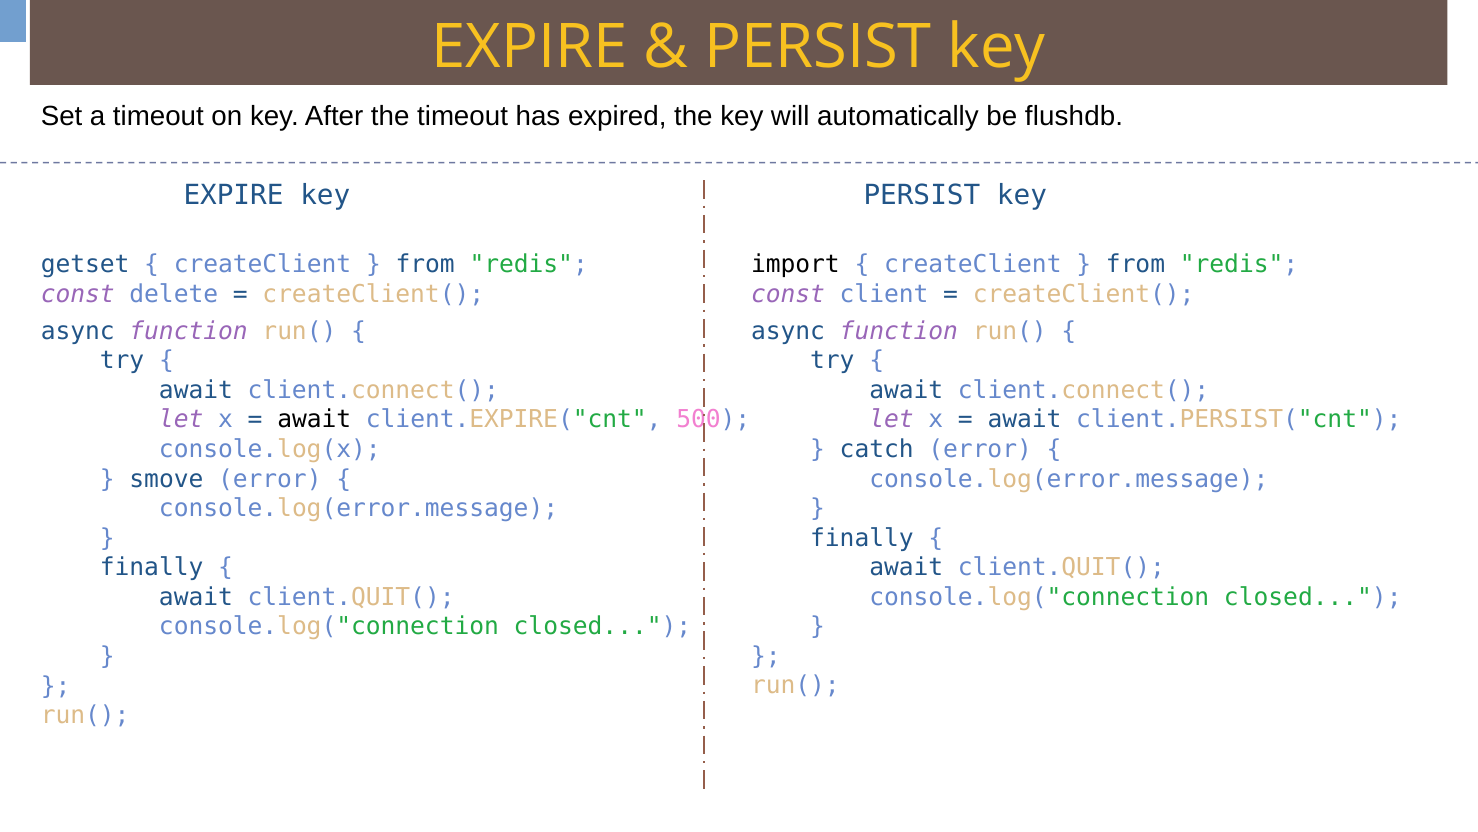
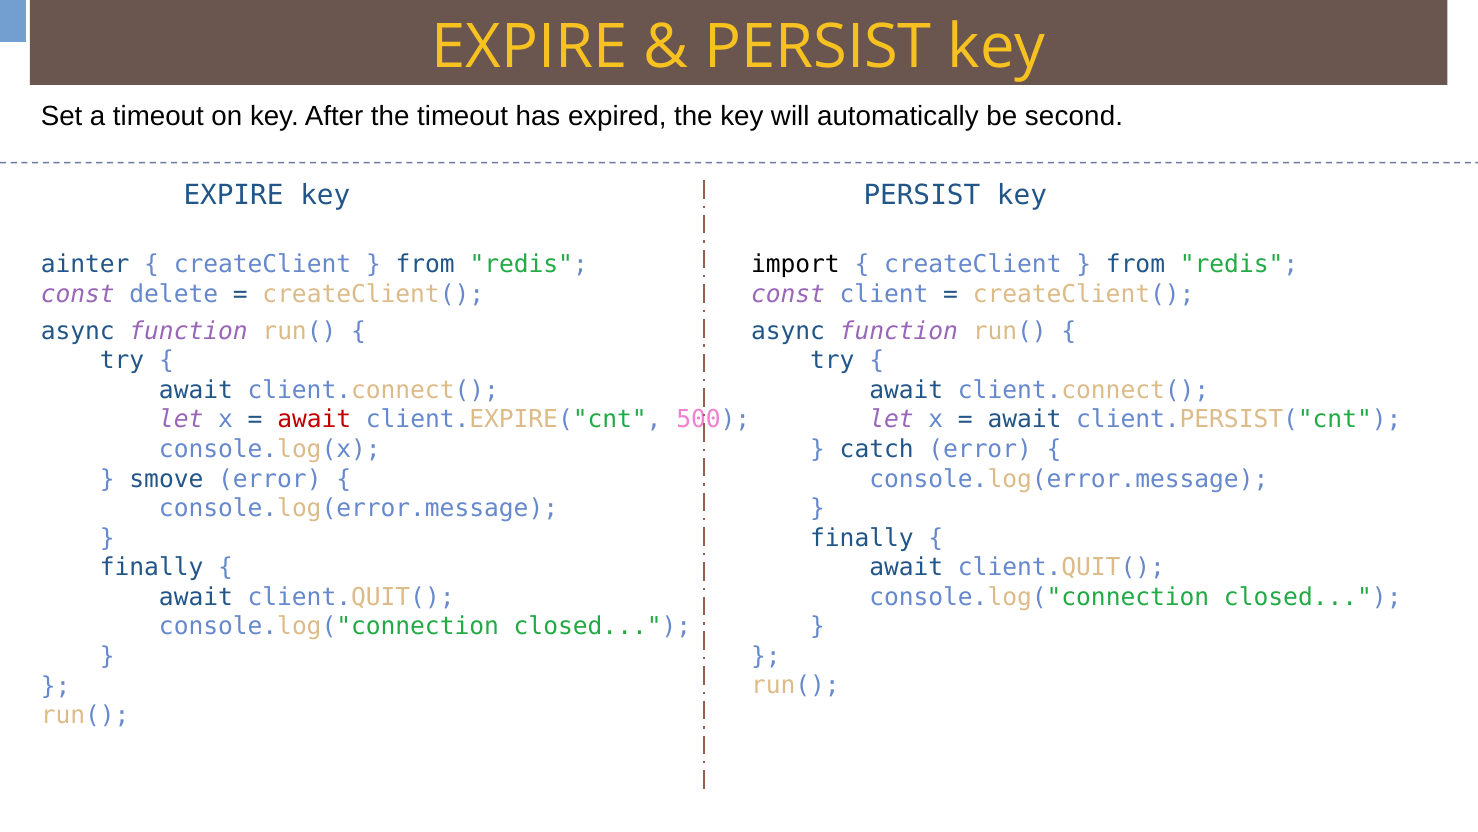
flushdb: flushdb -> second (1074, 116)
getset: getset -> ainter (85, 264)
await colour: black -> red (314, 419)
